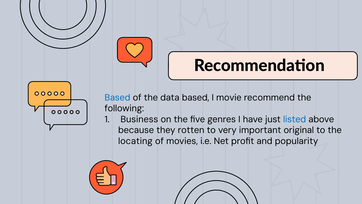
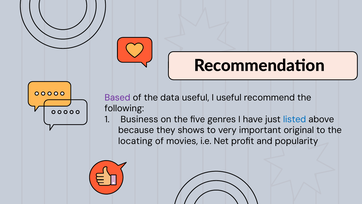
Based colour: blue -> purple (117, 97)
data based: based -> useful (196, 97)
I movie: movie -> useful (229, 97)
rotten: rotten -> shows (191, 130)
